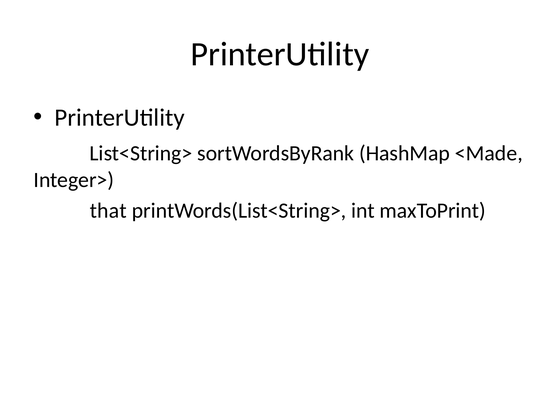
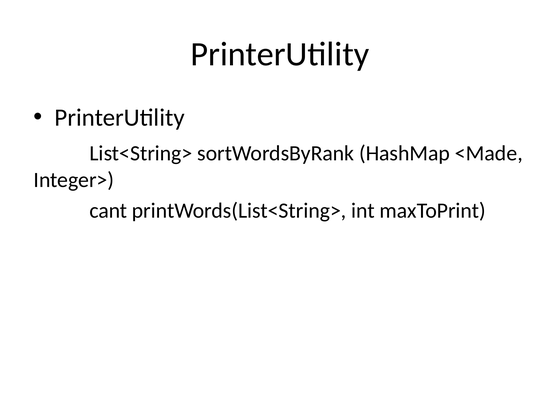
that: that -> cant (108, 211)
